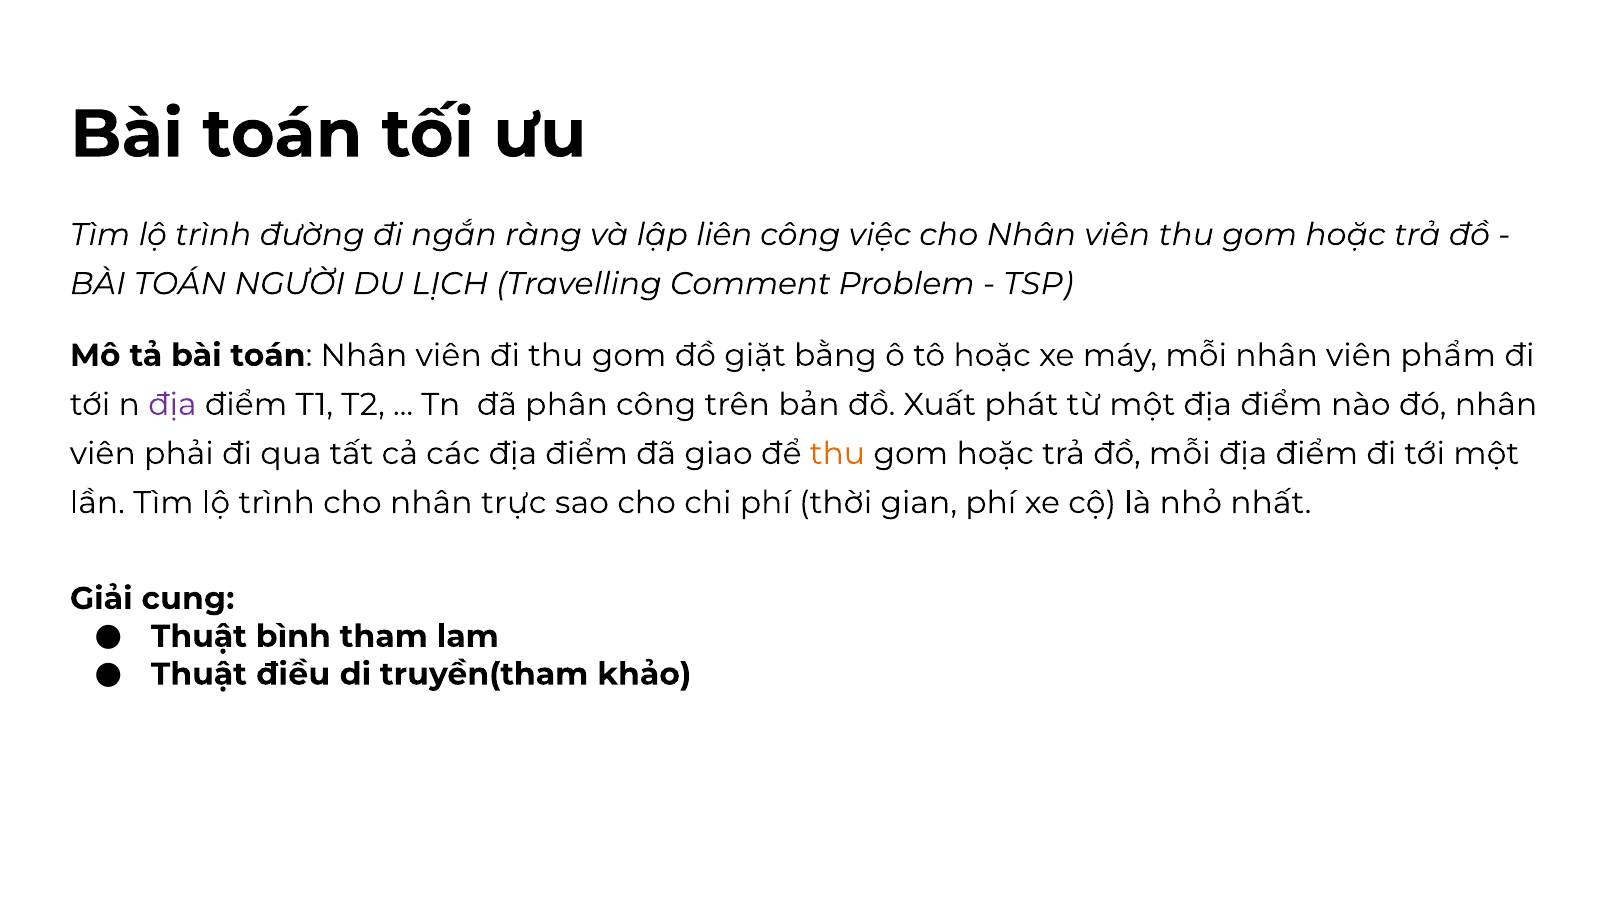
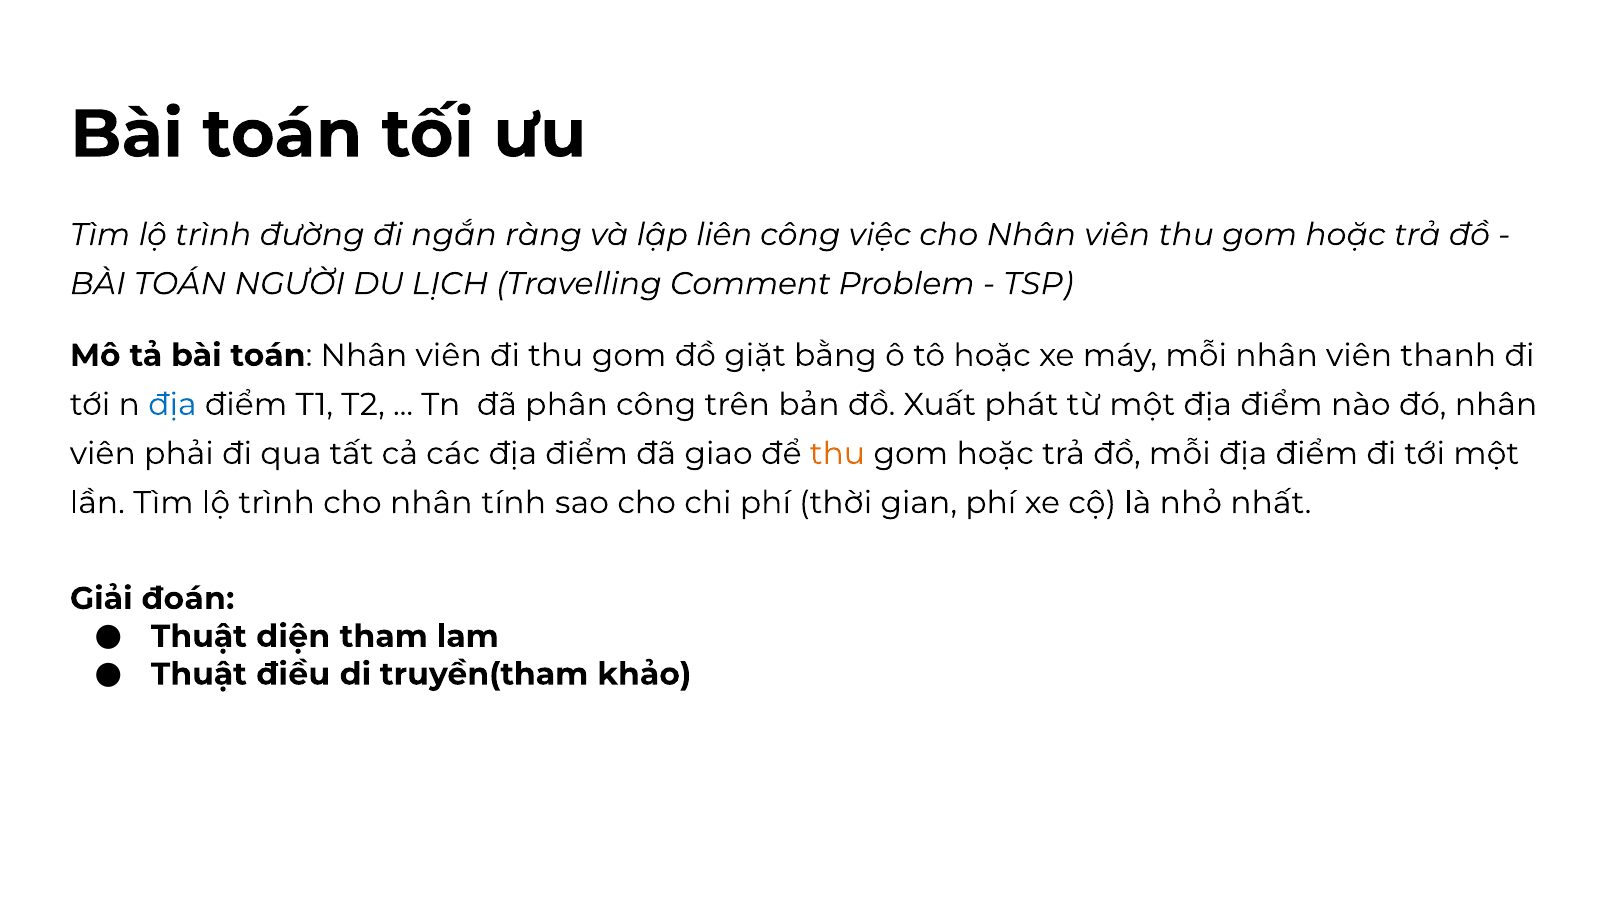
phẩm: phẩm -> thanh (1448, 356)
địa colour: purple -> blue (172, 405)
trực: trực -> tính (514, 503)
cung: cung -> đoán (188, 599)
bình: bình -> diện (293, 637)
